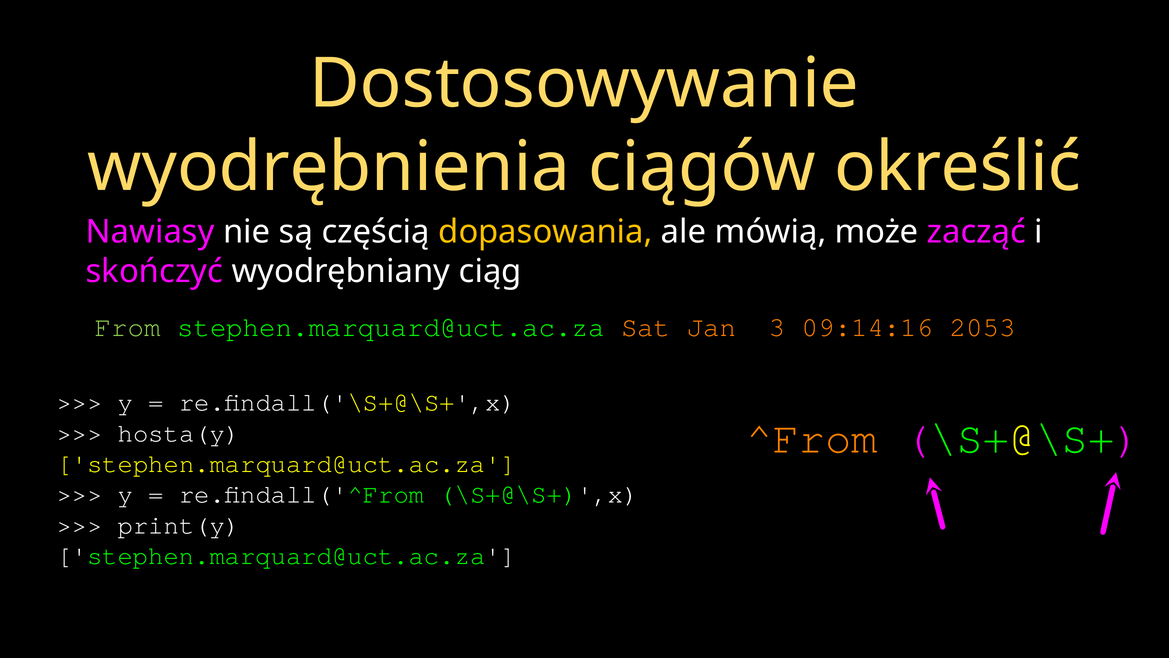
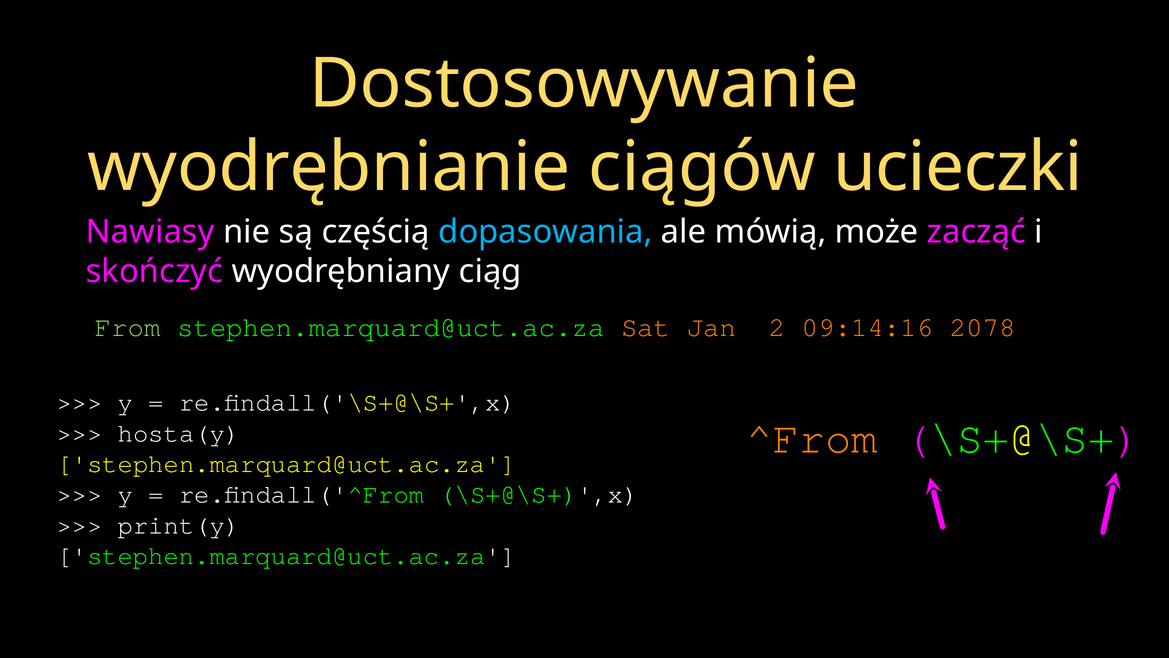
wyodrębnienia: wyodrębnienia -> wyodrębnianie (329, 167)
określić: określić -> ucieczki (958, 167)
dopasowania colour: yellow -> light blue (545, 232)
3: 3 -> 2 (777, 327)
2053: 2053 -> 2078 (983, 327)
